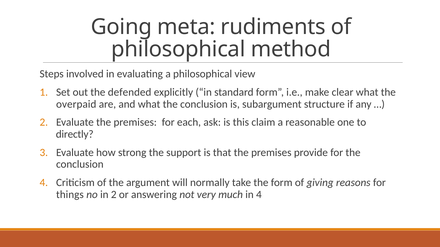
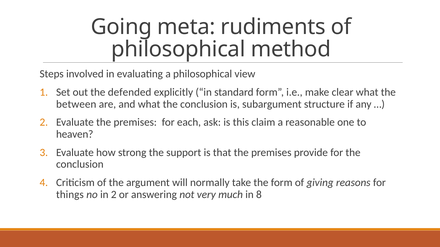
overpaid: overpaid -> between (76, 104)
directly: directly -> heaven (75, 134)
in 4: 4 -> 8 (259, 195)
